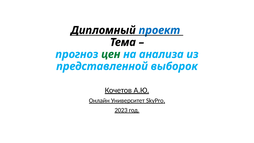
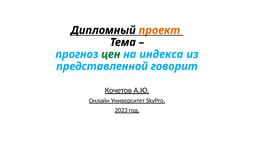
проект colour: blue -> orange (159, 30)
анализа: анализа -> индекса (161, 54)
выборок: выборок -> говорит (174, 66)
